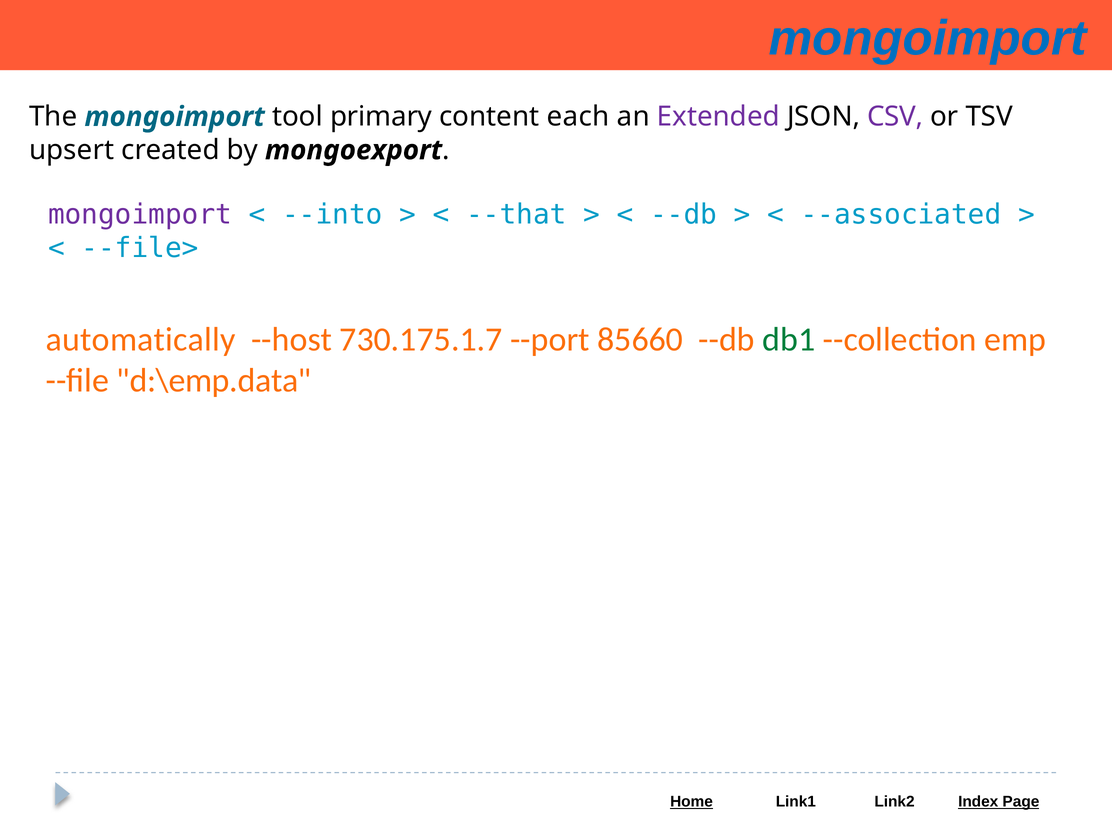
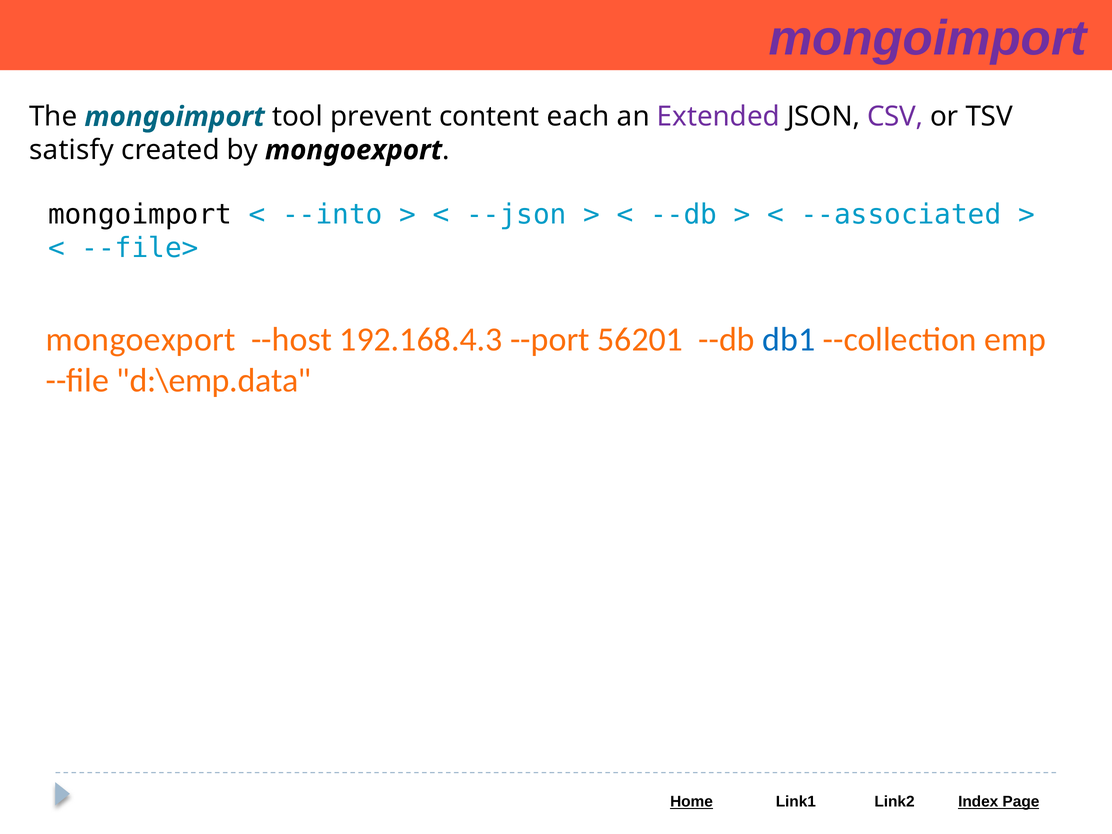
mongoimport colour: blue -> purple (928, 39)
primary: primary -> prevent (381, 117)
upsert: upsert -> satisfy (71, 150)
mongoimport colour: purple -> black (140, 215)
--that: --that -> --json (516, 215)
automatically: automatically -> mongoexport (141, 340)
730.175.1.7: 730.175.1.7 -> 192.168.4.3 (421, 340)
85660: 85660 -> 56201 (640, 340)
db1 colour: green -> blue (789, 340)
